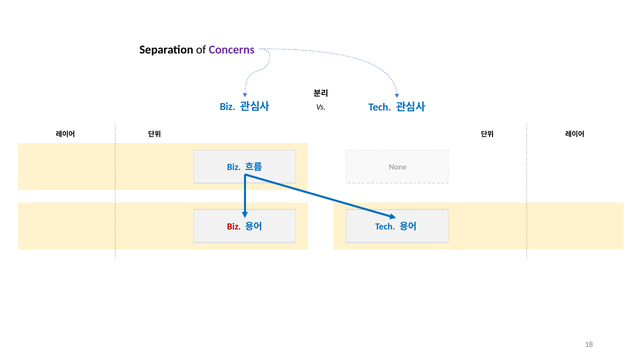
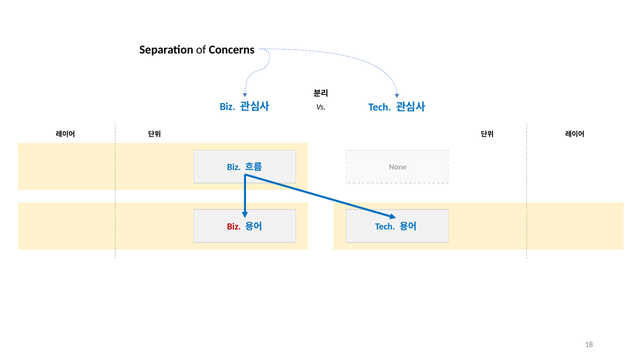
Concerns colour: purple -> black (232, 50)
